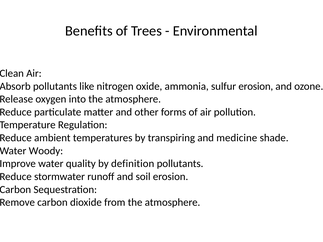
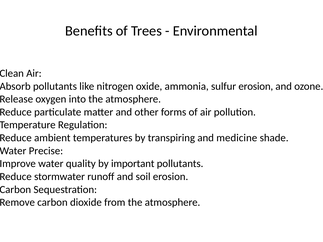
Woody: Woody -> Precise (46, 151)
definition: definition -> important (133, 164)
